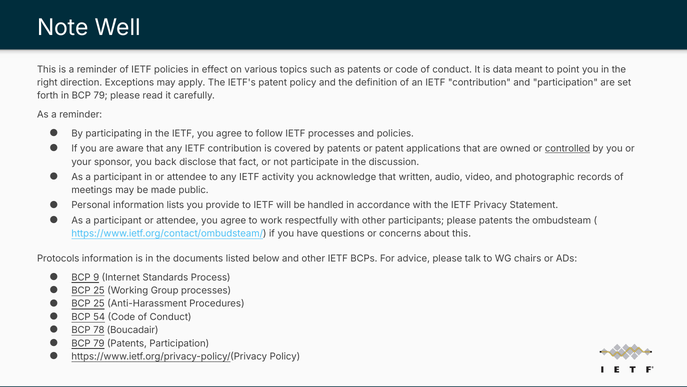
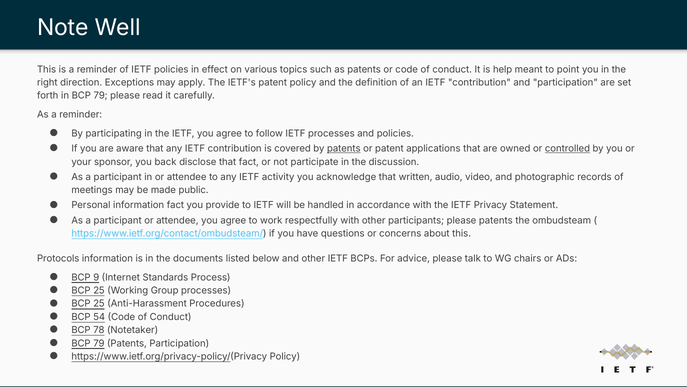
data: data -> help (503, 69)
patents underline: none -> present (344, 149)
information lists: lists -> fact (175, 205)
Boucadair: Boucadair -> Notetaker (133, 330)
